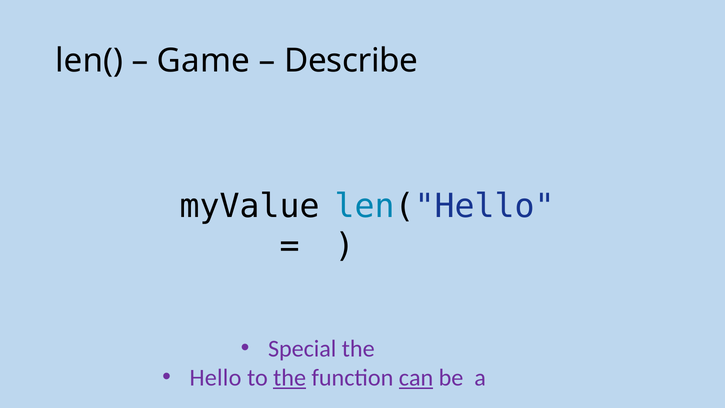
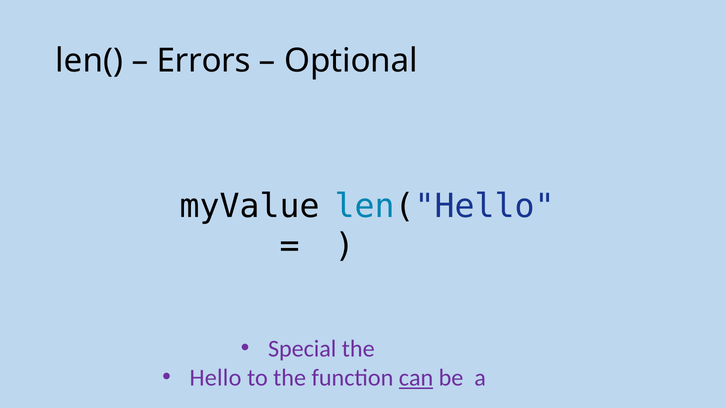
Game: Game -> Errors (204, 61)
Describe: Describe -> Optional (351, 61)
the underline: present -> none (290, 378)
